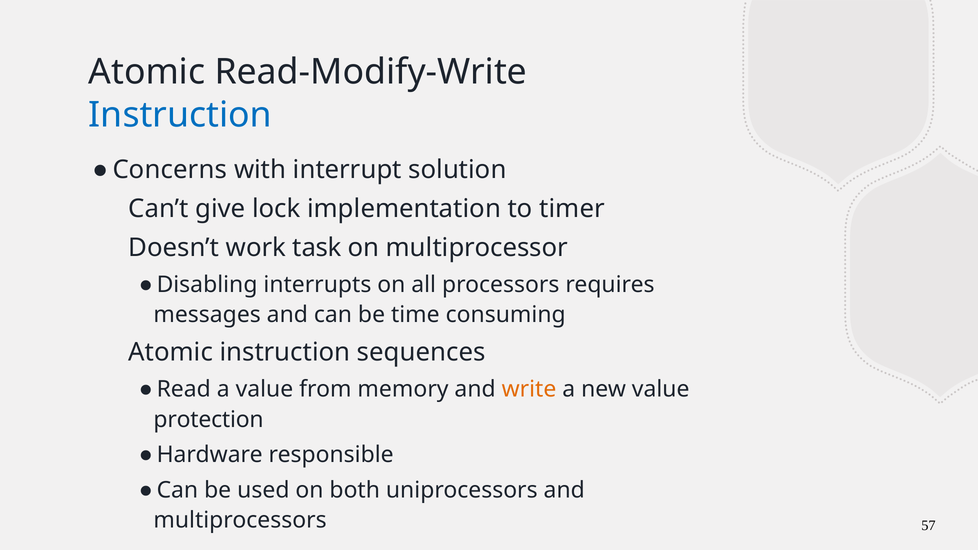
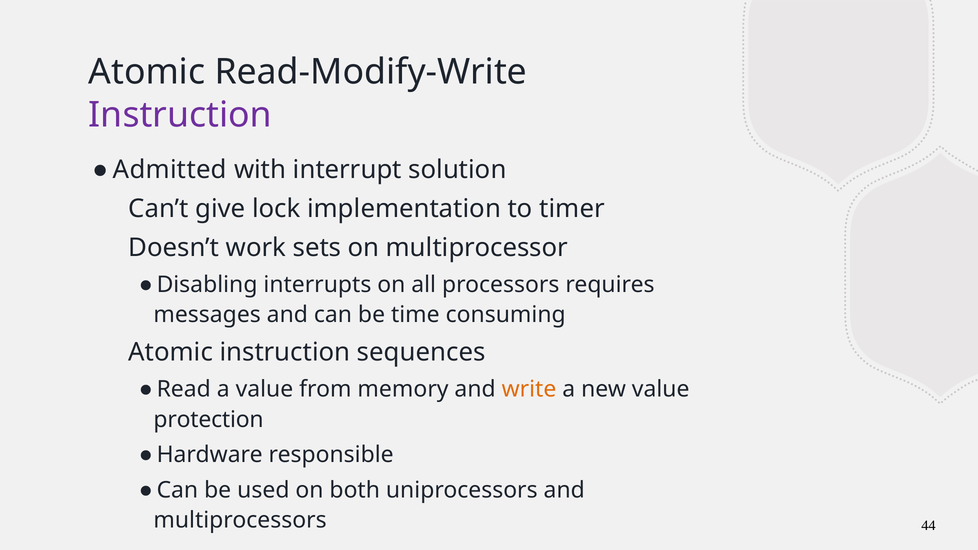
Instruction colour: blue -> purple (180, 115)
Concerns: Concerns -> Admitted (170, 170)
task: task -> sets (317, 248)
57: 57 -> 44 (928, 526)
